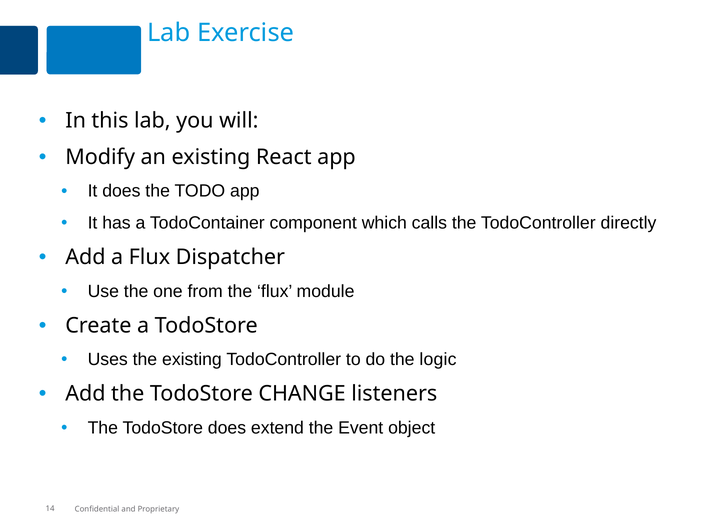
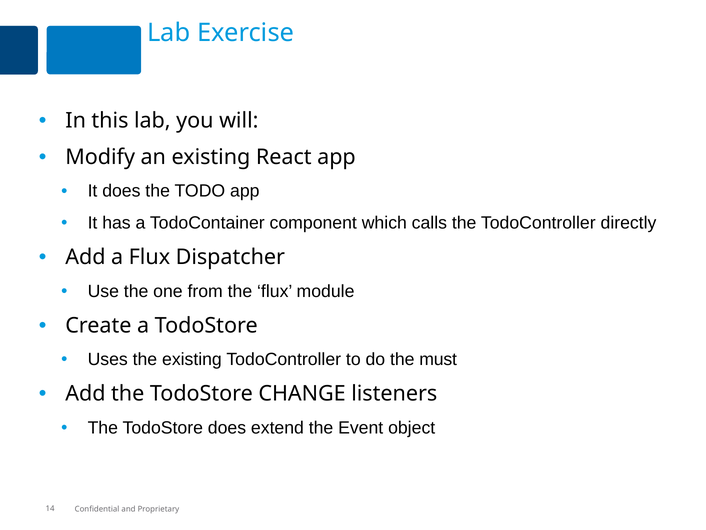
logic: logic -> must (438, 359)
